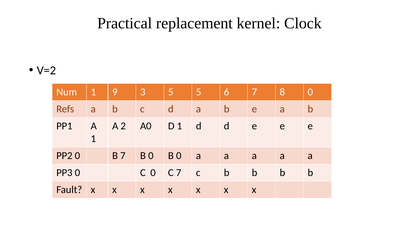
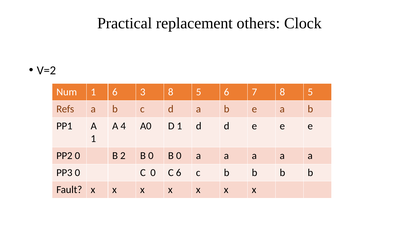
kernel: kernel -> others (258, 23)
1 9: 9 -> 6 (115, 92)
3 5: 5 -> 8 (171, 92)
7 8 0: 0 -> 5 (310, 92)
2: 2 -> 4 (123, 126)
B 7: 7 -> 2 (123, 156)
C 7: 7 -> 6 (179, 173)
